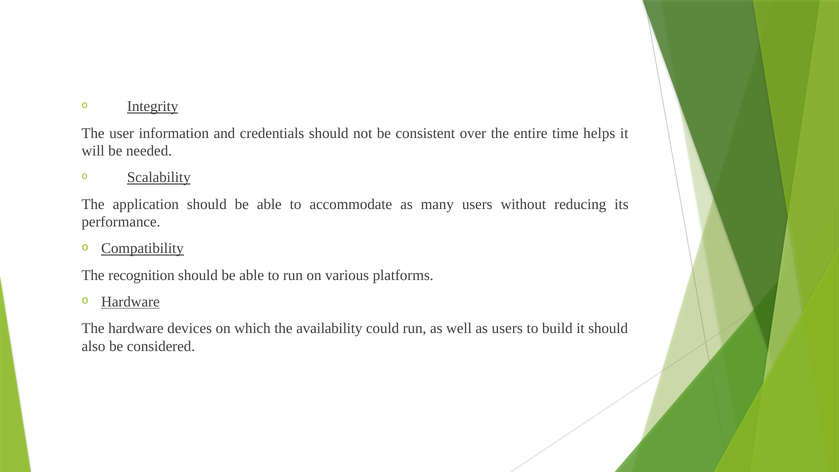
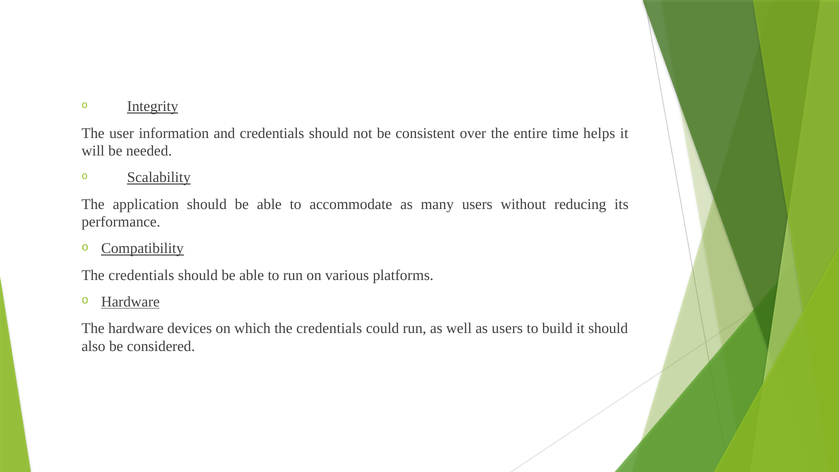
recognition: recognition -> credentials (141, 275)
which the availability: availability -> credentials (329, 328)
